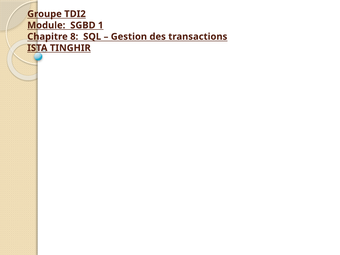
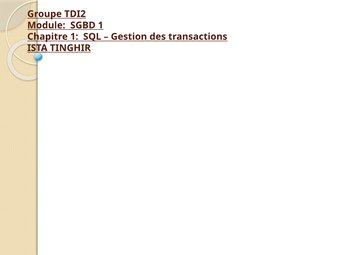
Chapitre 8: 8 -> 1 (74, 37)
